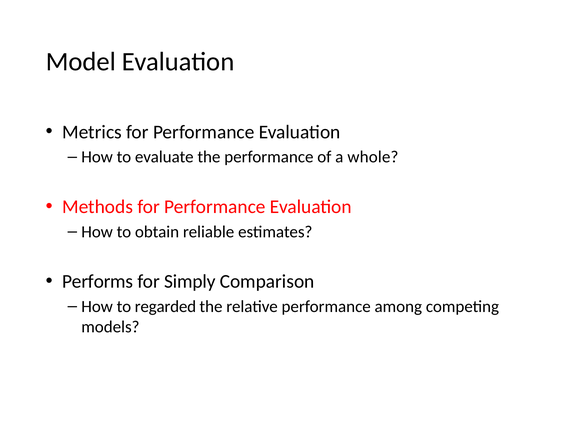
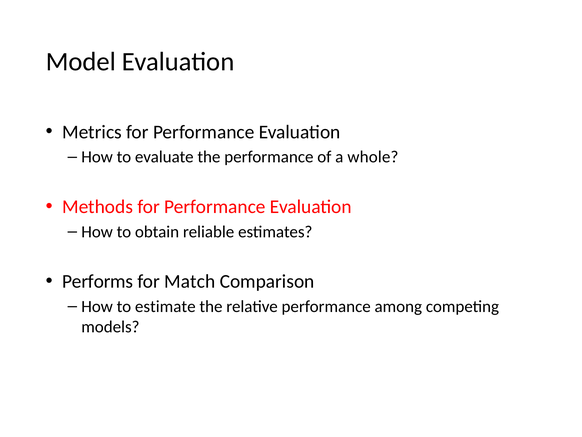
Simply: Simply -> Match (190, 281)
regarded: regarded -> estimate (165, 306)
